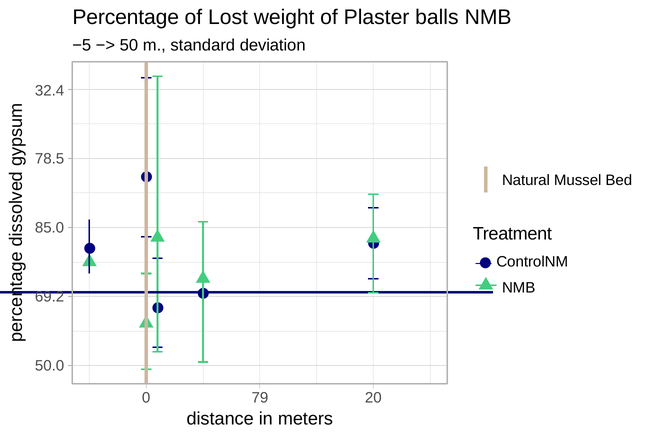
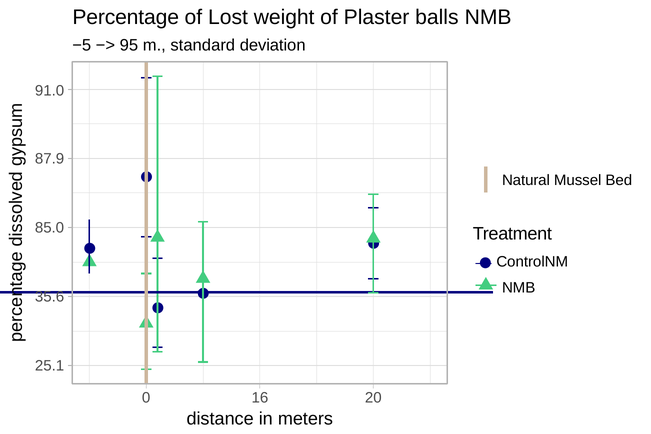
50: 50 -> 95 (129, 45)
32.4: 32.4 -> 91.0 (50, 91)
78.5: 78.5 -> 87.9 (50, 159)
69.2: 69.2 -> 35.6 (50, 297)
50.0: 50.0 -> 25.1 (50, 366)
79: 79 -> 16 (260, 398)
